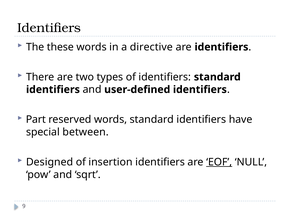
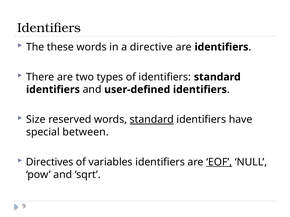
Part: Part -> Size (36, 120)
standard underline: none -> present (152, 120)
Designed: Designed -> Directives (50, 162)
insertion: insertion -> variables (111, 162)
